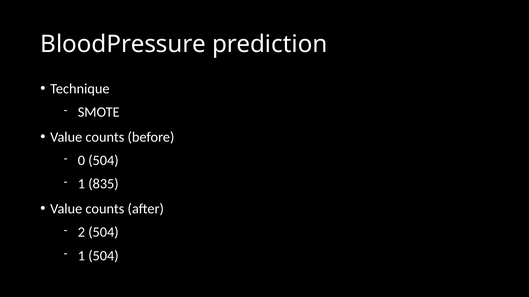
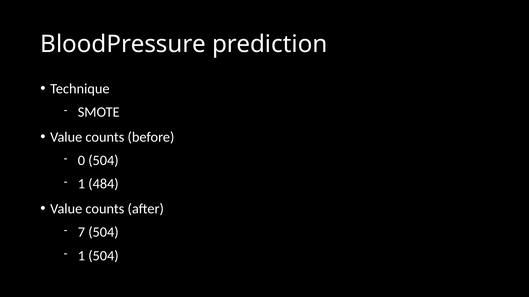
835: 835 -> 484 (103, 184)
2: 2 -> 7 (81, 233)
